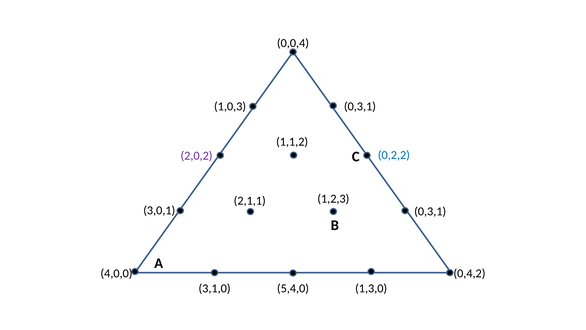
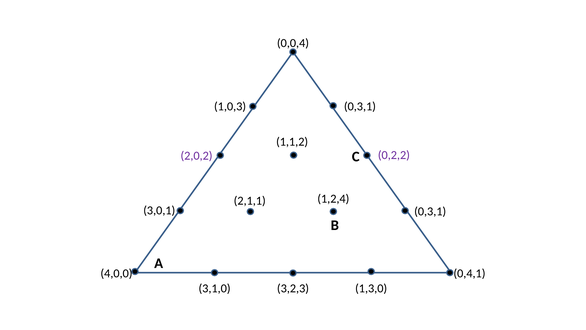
0,2,2 colour: blue -> purple (394, 155)
1,2,3: 1,2,3 -> 1,2,4 (333, 199)
0,4,2: 0,4,2 -> 0,4,1 (469, 273)
5,4,0: 5,4,0 -> 3,2,3 (293, 288)
